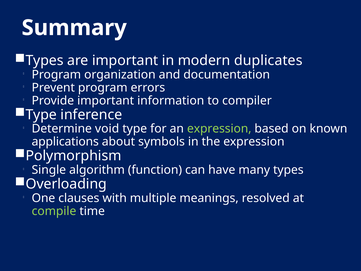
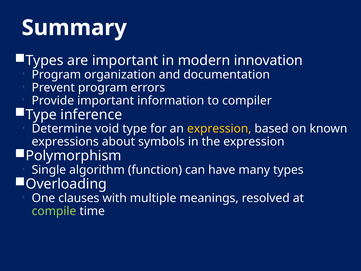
duplicates: duplicates -> innovation (268, 60)
expression colour: light green -> yellow (219, 129)
applications: applications -> expressions (65, 142)
